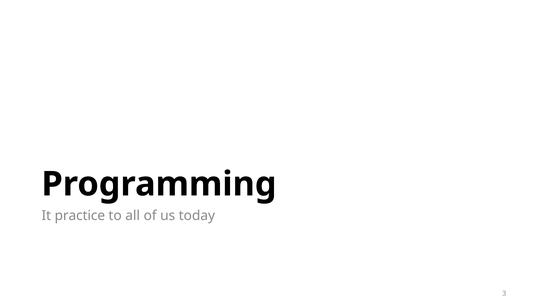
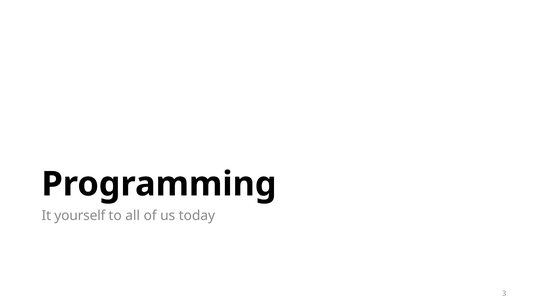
practice: practice -> yourself (80, 216)
